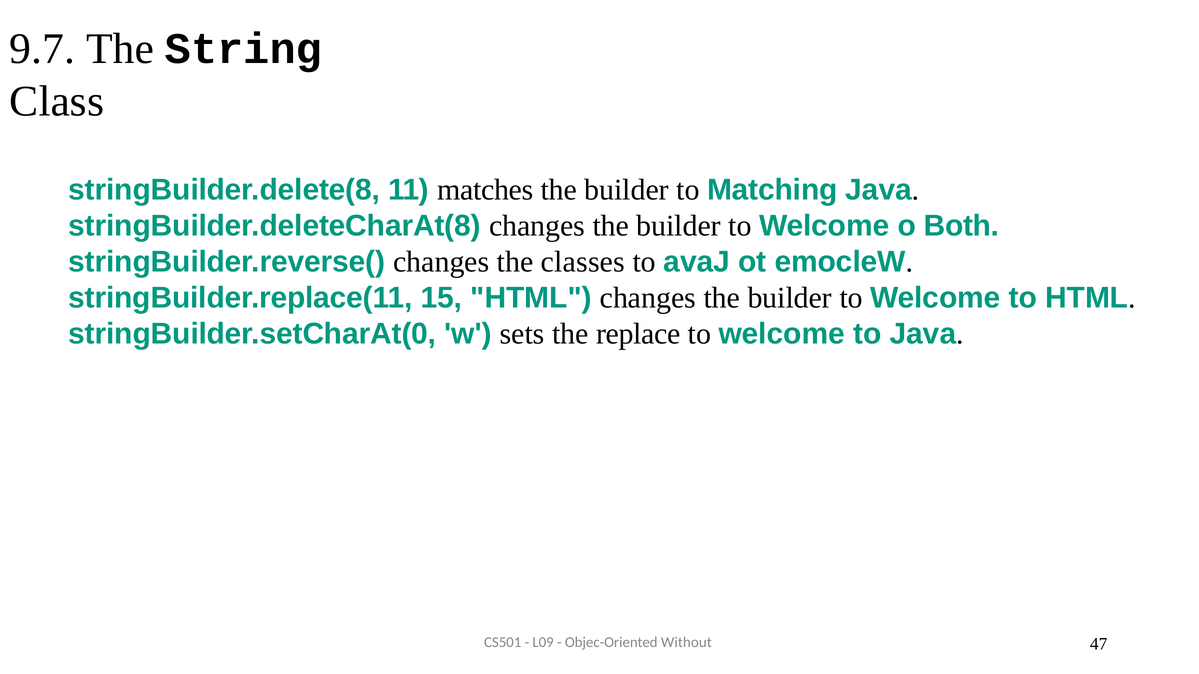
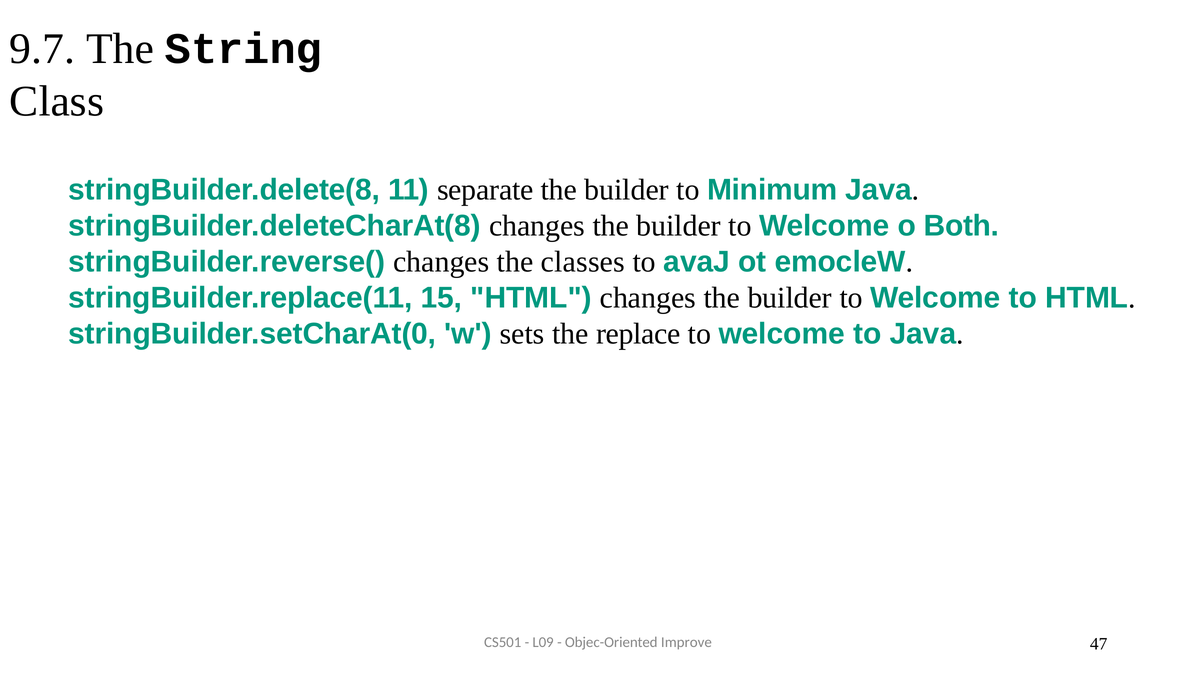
matches: matches -> separate (485, 190)
Matching: Matching -> Minimum (772, 190)
Without: Without -> Improve (686, 643)
